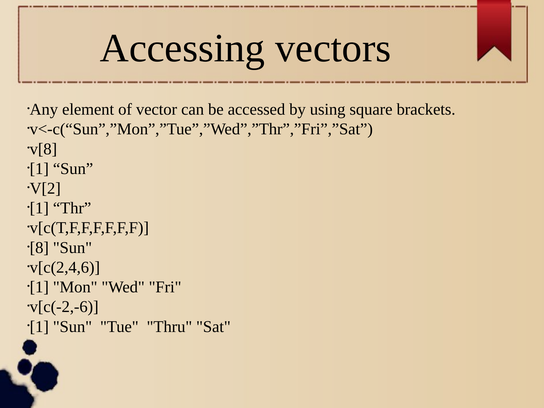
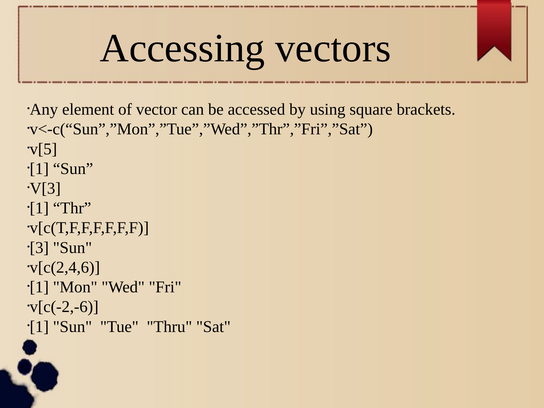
v[8: v[8 -> v[5 (43, 149)
V[2: V[2 -> V[3 (45, 188)
8: 8 -> 3 (39, 248)
